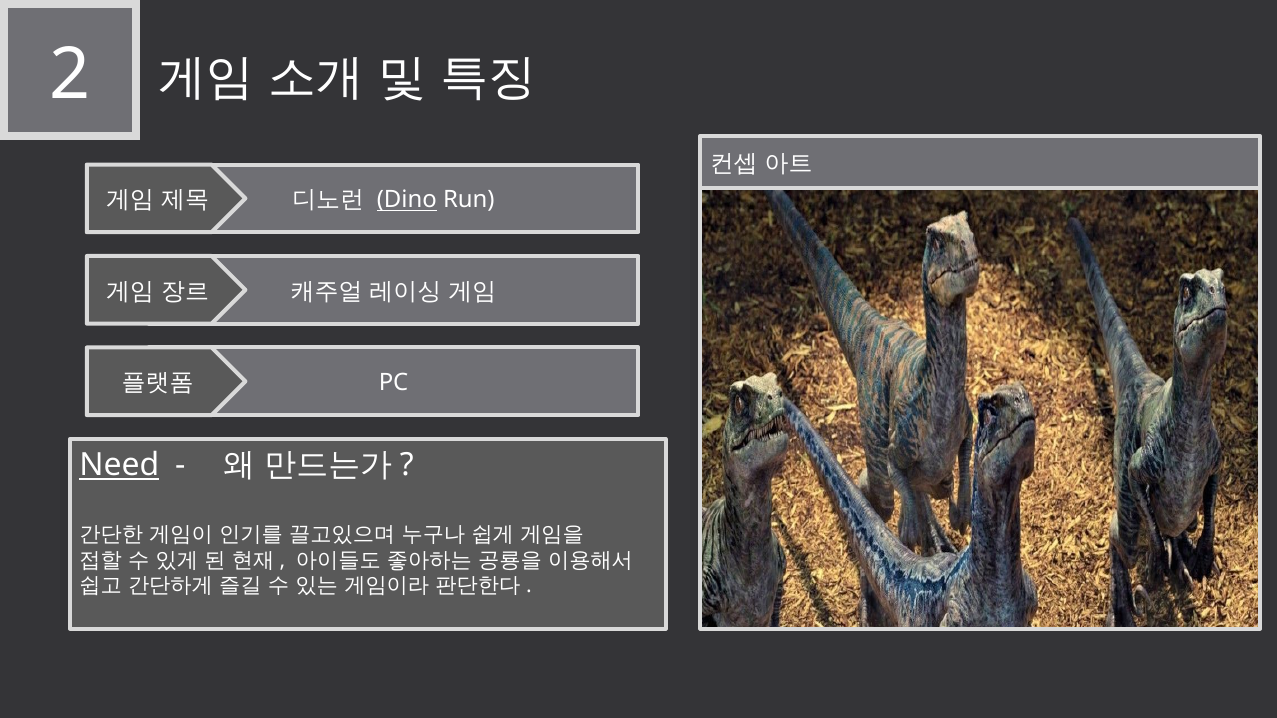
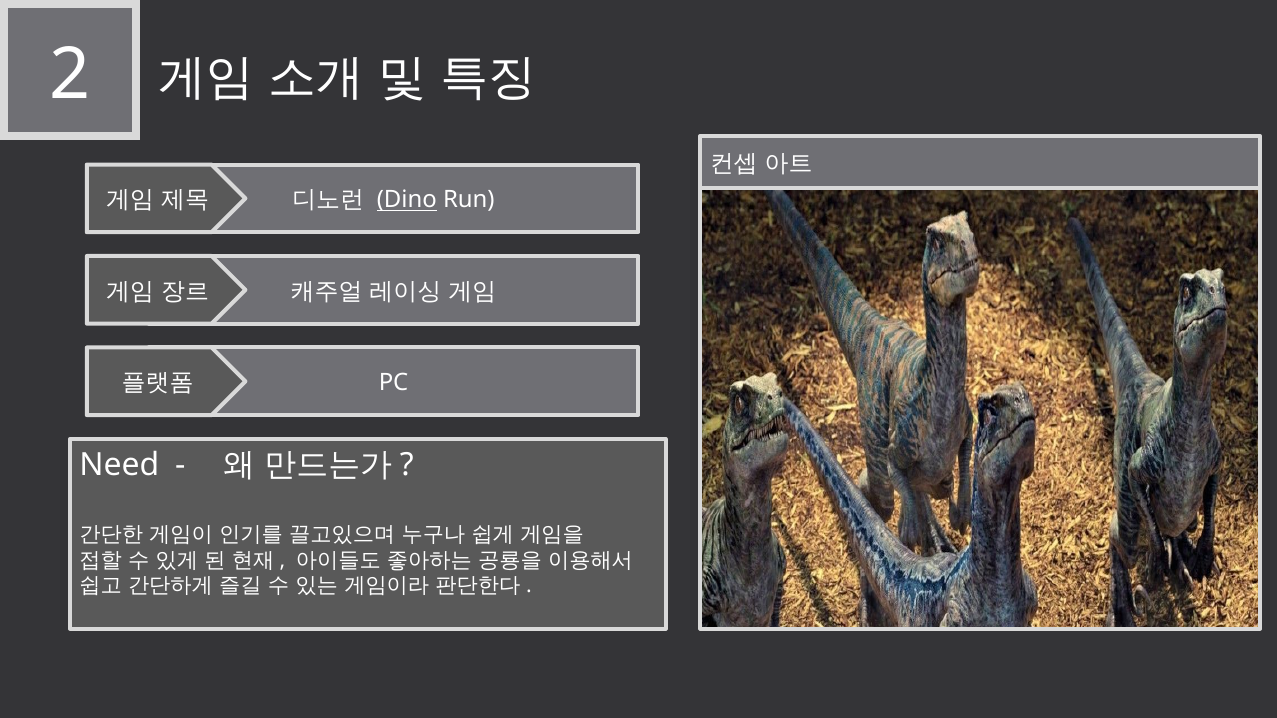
Need underline: present -> none (119, 465)
